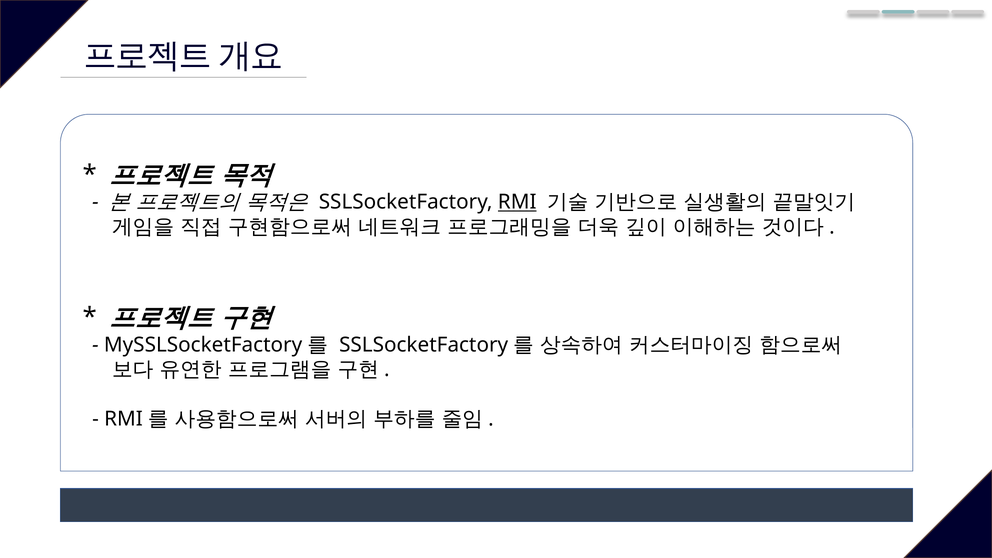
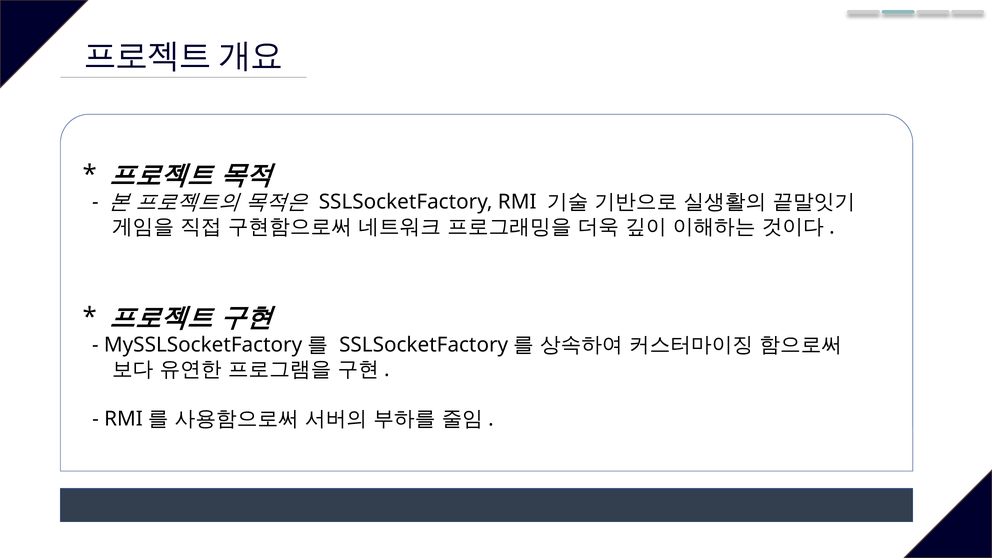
RMI underline: present -> none (517, 202)
